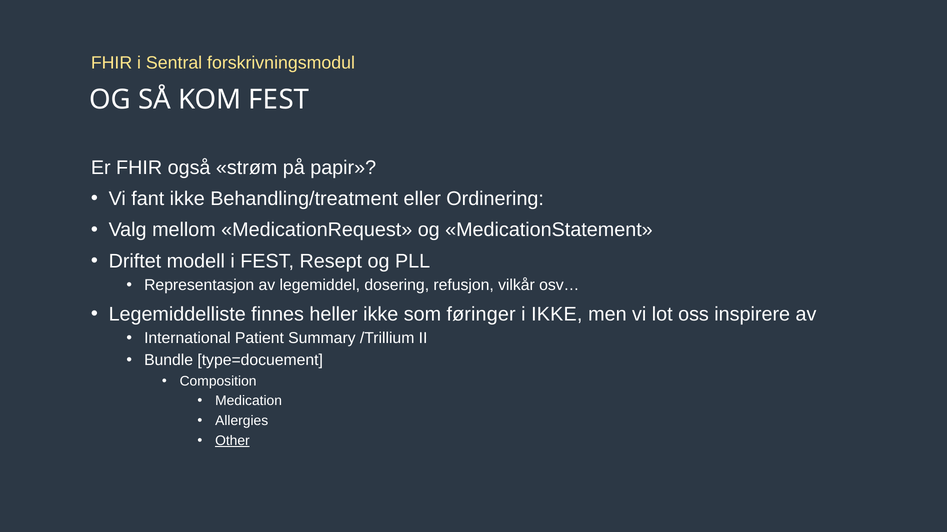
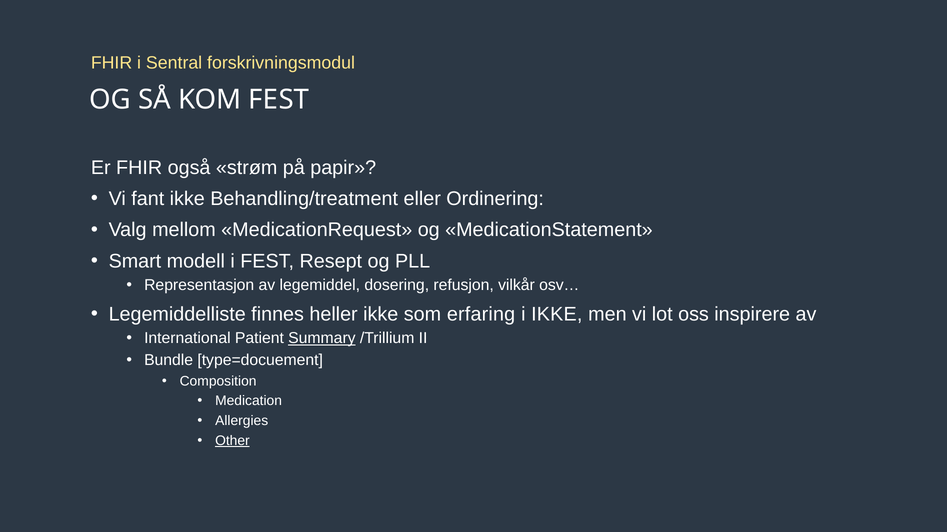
Driftet: Driftet -> Smart (135, 261)
føringer: føringer -> erfaring (481, 314)
Summary underline: none -> present (322, 339)
